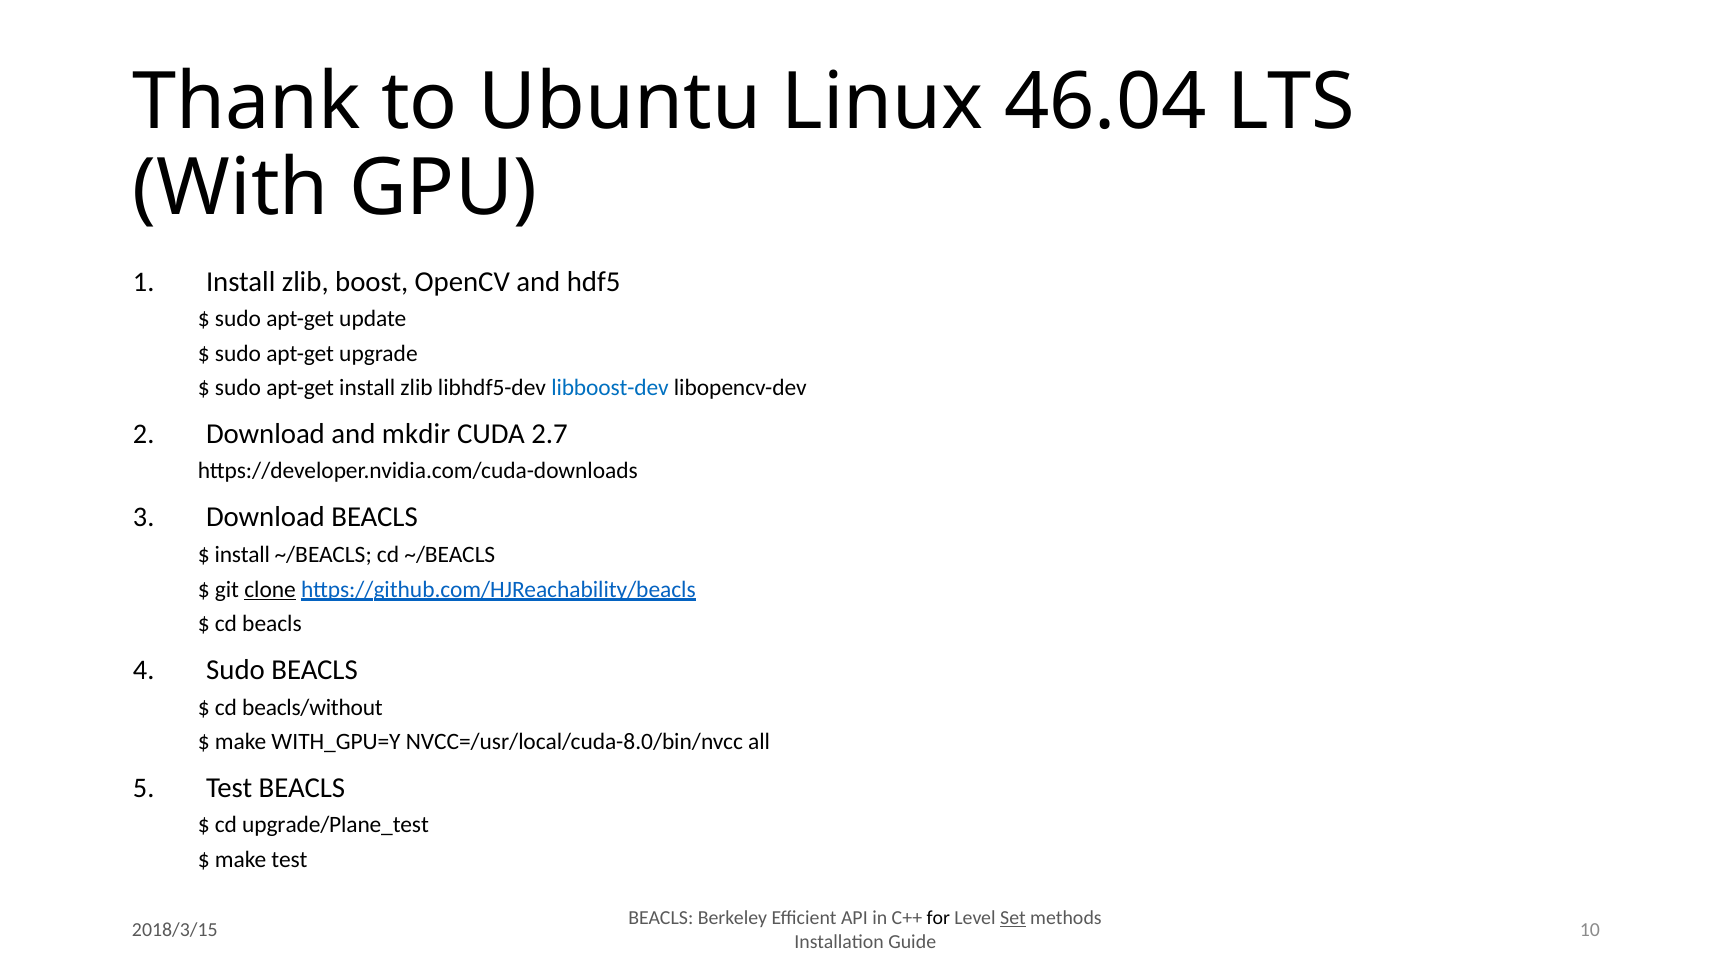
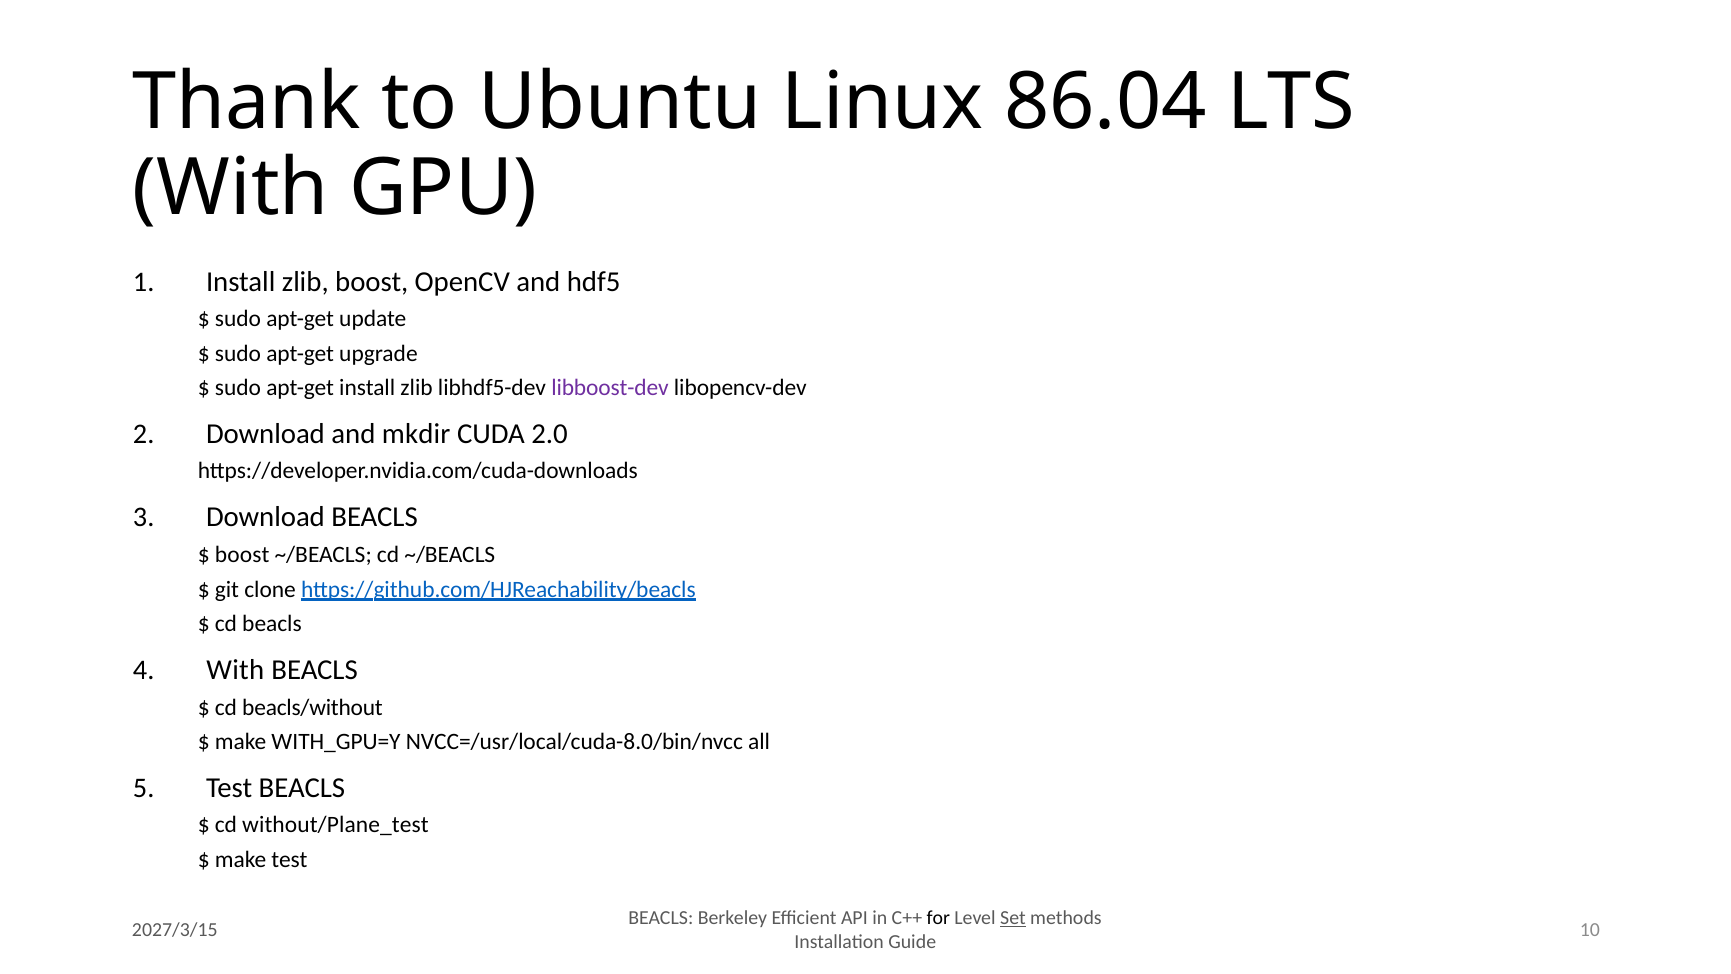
46.04: 46.04 -> 86.04 (1106, 103)
libboost-dev colour: blue -> purple (610, 388)
2.7: 2.7 -> 2.0 (550, 434)
install: install -> boost (242, 555)
clone underline: present -> none (270, 589)
Sudo: Sudo -> With (235, 670)
upgrade/Plane_test: upgrade/Plane_test -> without/Plane_test (335, 825)
2018/3/15: 2018/3/15 -> 2027/3/15 (175, 930)
